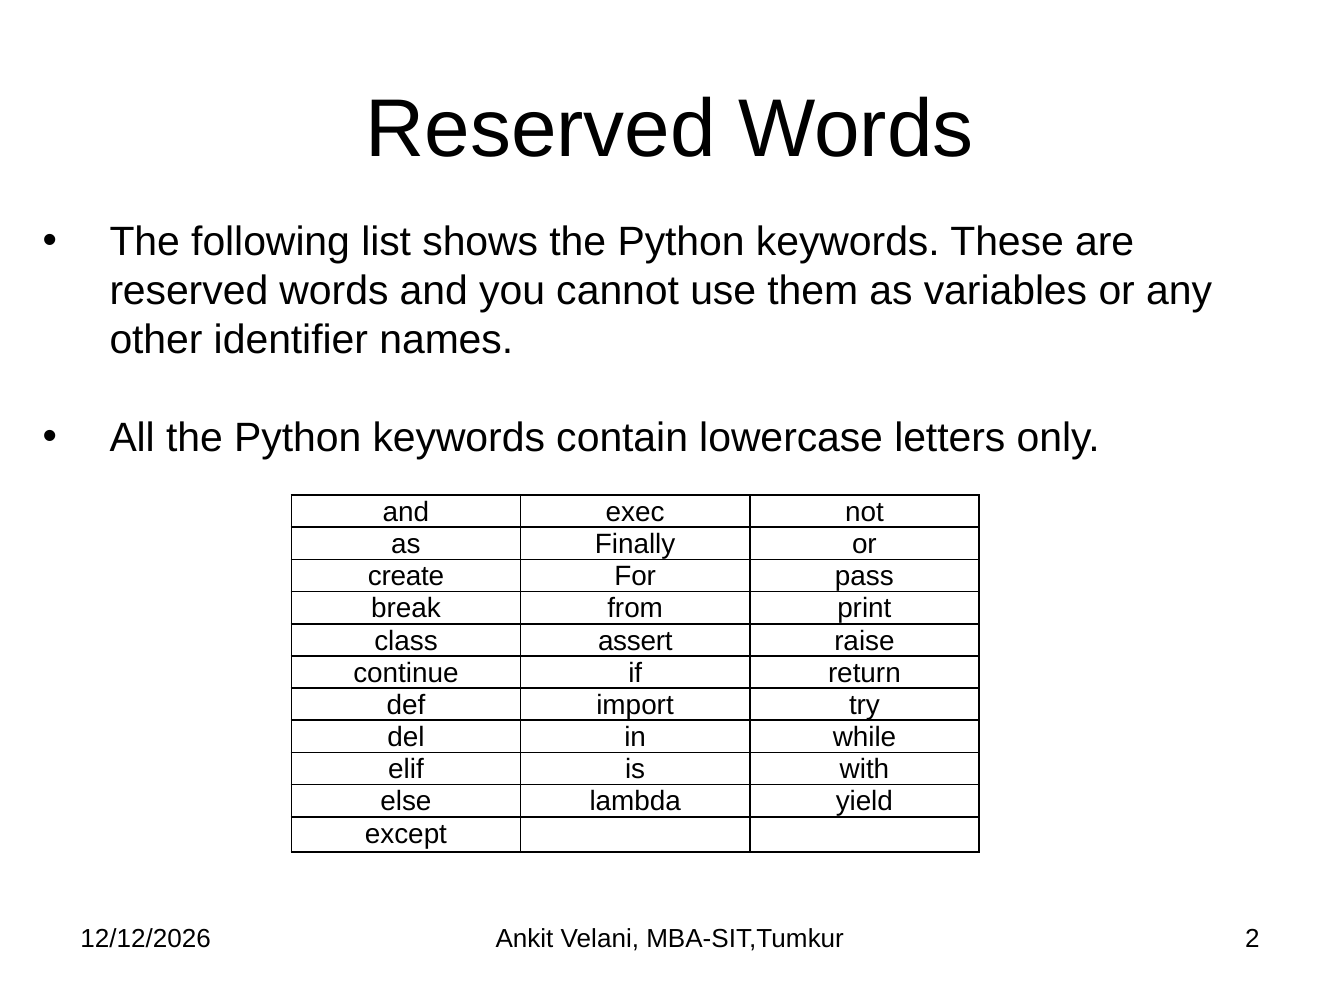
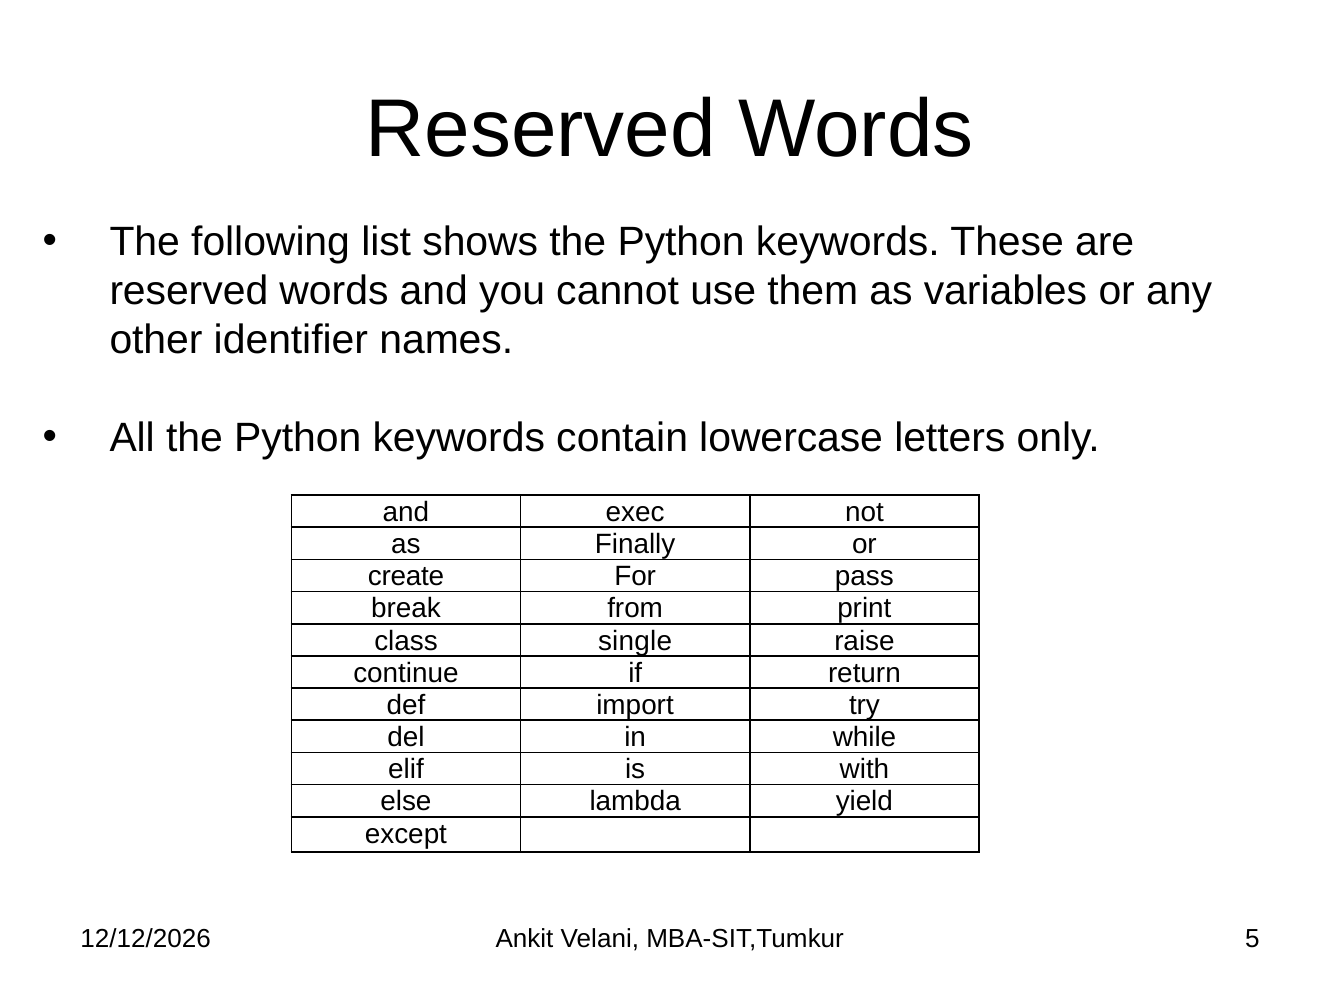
assert: assert -> single (635, 641)
2: 2 -> 5 (1252, 939)
